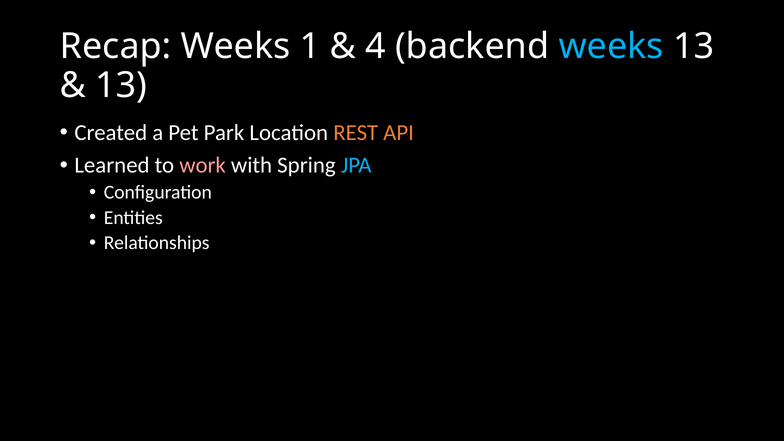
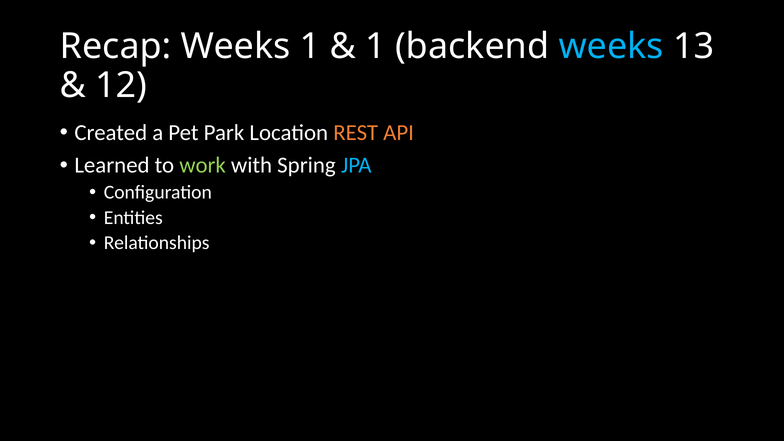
4: 4 -> 1 (376, 46)
13: 13 -> 12 (121, 85)
work colour: pink -> light green (203, 165)
